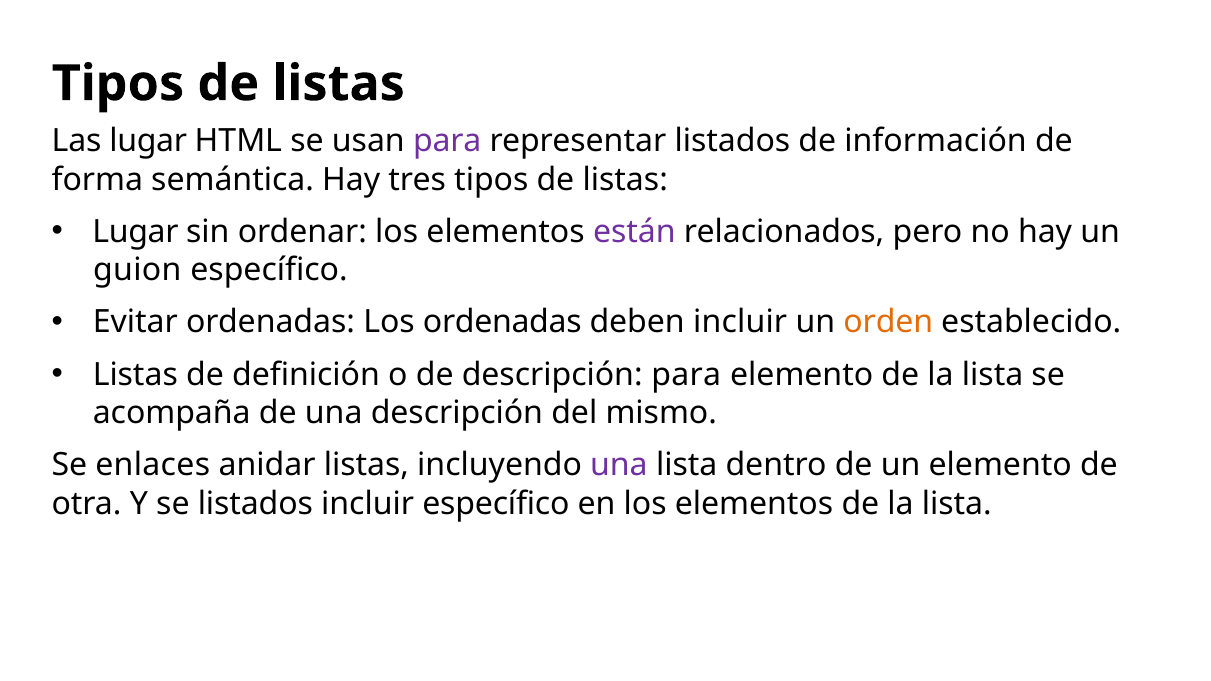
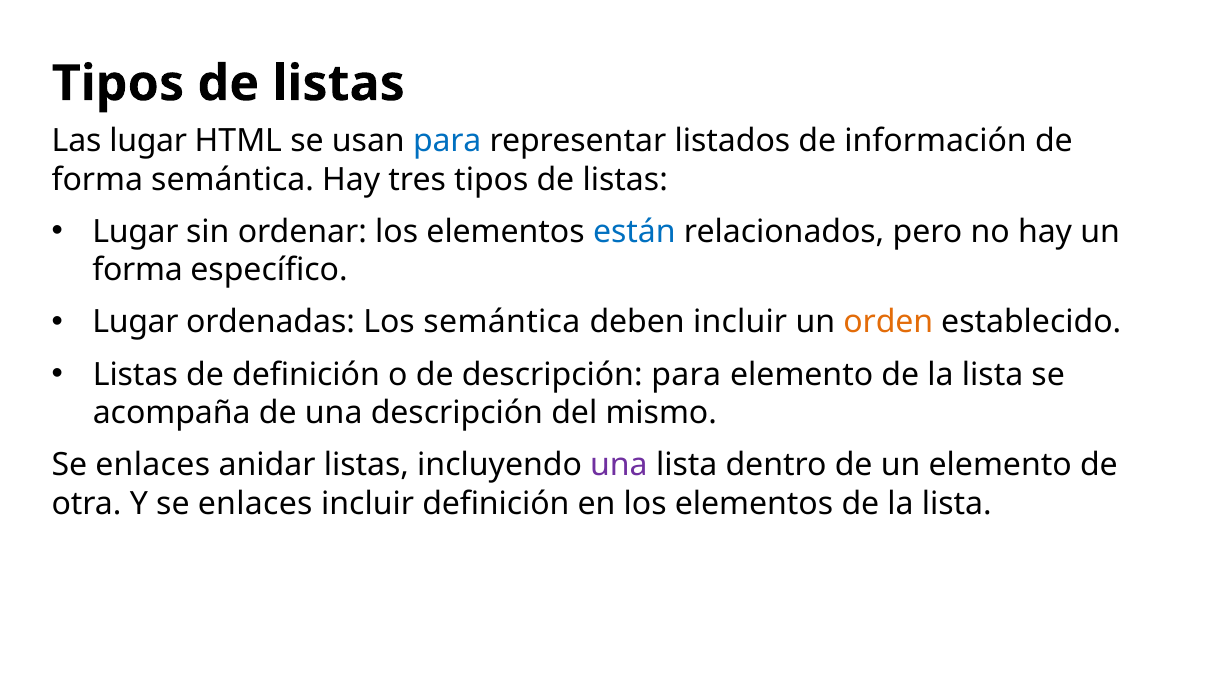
para colour: purple -> blue (447, 141)
están colour: purple -> blue (634, 232)
guion: guion -> forma (138, 270)
Evitar: Evitar -> Lugar (135, 322)
Los ordenadas: ordenadas -> semántica (502, 322)
Y se listados: listados -> enlaces (255, 504)
incluir específico: específico -> definición (496, 504)
